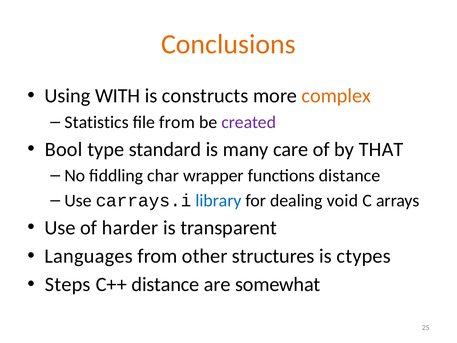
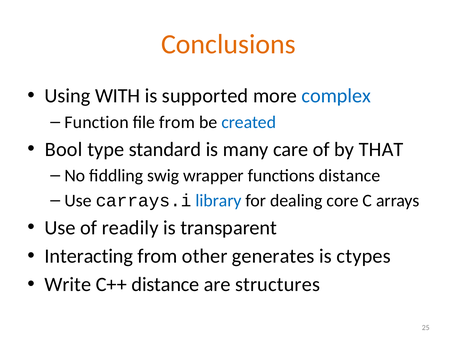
constructs: constructs -> supported (205, 96)
complex colour: orange -> blue (336, 96)
Statistics: Statistics -> Function (97, 122)
created colour: purple -> blue (249, 122)
char: char -> swig (163, 175)
void: void -> core (343, 200)
harder: harder -> readily (130, 227)
Languages: Languages -> Interacting (89, 256)
structures: structures -> generates (273, 256)
Steps: Steps -> Write (68, 284)
somewhat: somewhat -> structures (278, 284)
